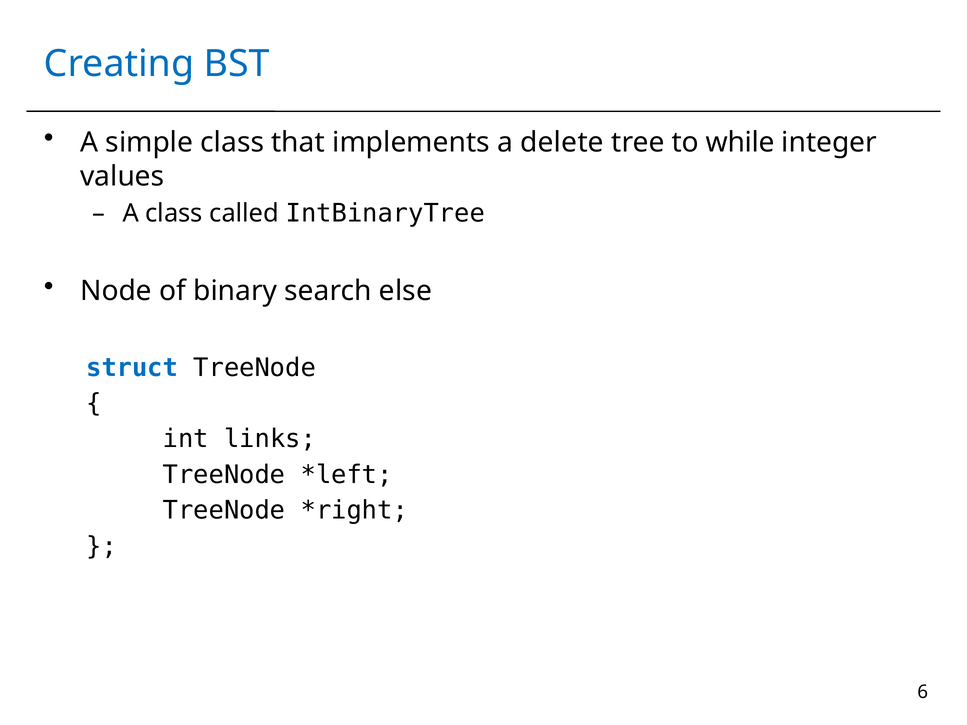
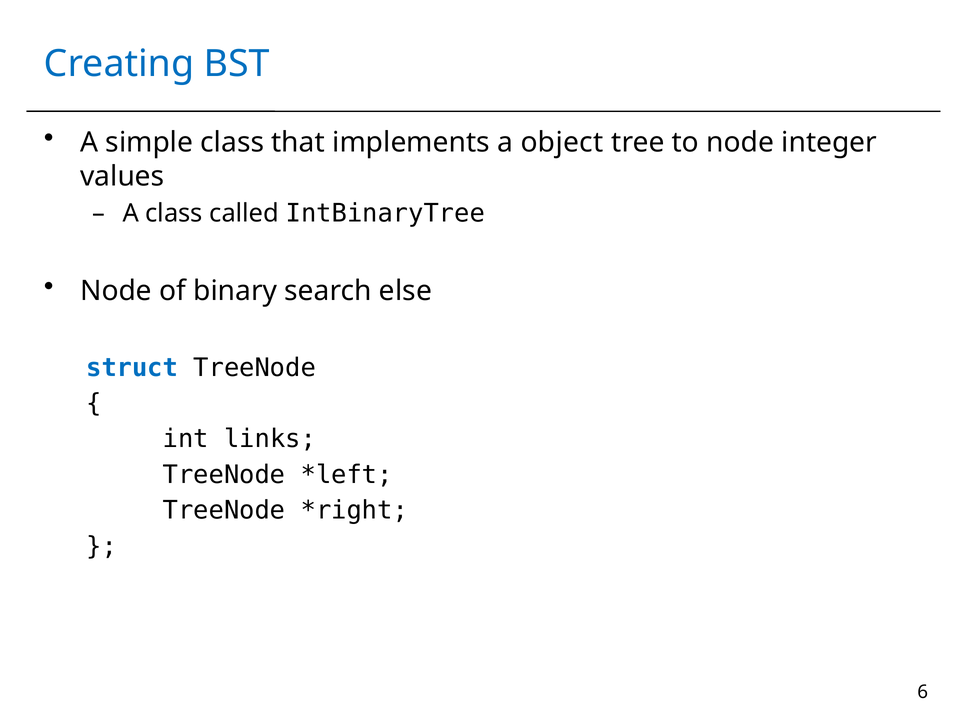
delete: delete -> object (562, 143)
to while: while -> node (740, 143)
